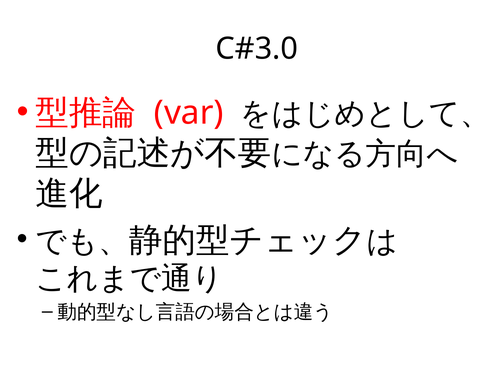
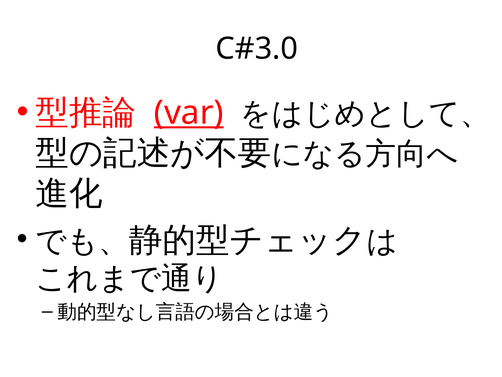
var underline: none -> present (189, 113)
